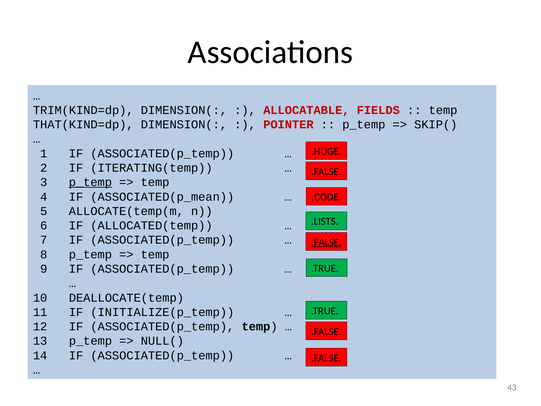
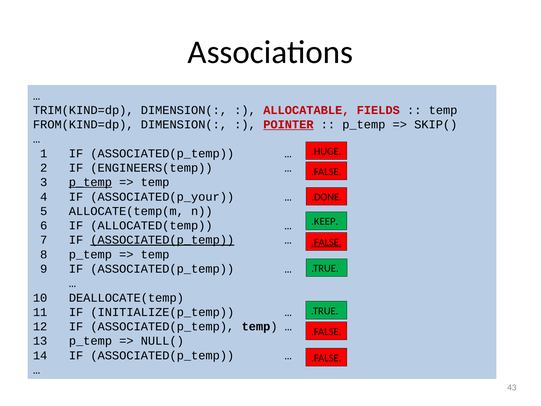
THAT(KIND=dp: THAT(KIND=dp -> FROM(KIND=dp (83, 125)
POINTER underline: none -> present (288, 125)
ITERATING(temp: ITERATING(temp -> ENGINEERS(temp (151, 168)
ASSOCIATED(p_mean: ASSOCIATED(p_mean -> ASSOCIATED(p_your (162, 197)
.CODE: .CODE -> .DONE (327, 197)
.LISTS: .LISTS -> .KEEP (325, 221)
ASSOCIATED(p_temp underline: none -> present (162, 240)
